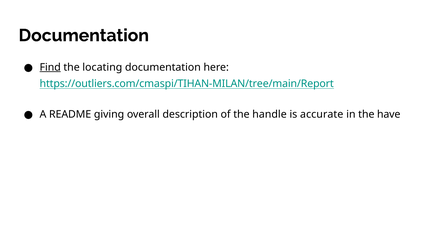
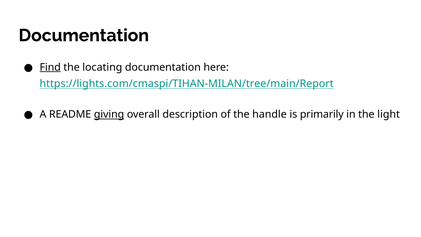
https://outliers.com/cmaspi/TIHAN-MILAN/tree/main/Report: https://outliers.com/cmaspi/TIHAN-MILAN/tree/main/Report -> https://lights.com/cmaspi/TIHAN-MILAN/tree/main/Report (187, 84)
giving underline: none -> present (109, 114)
accurate: accurate -> primarily (322, 114)
have: have -> light (389, 114)
